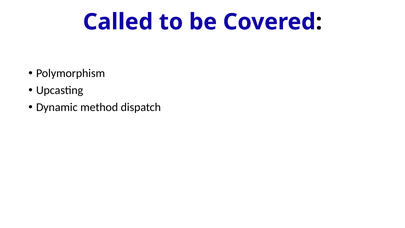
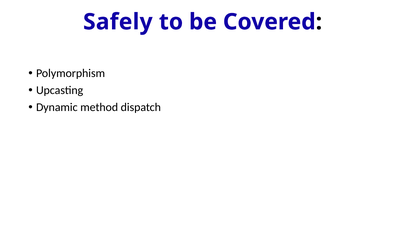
Called: Called -> Safely (118, 22)
